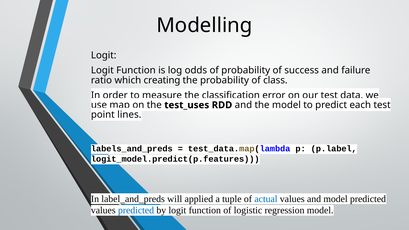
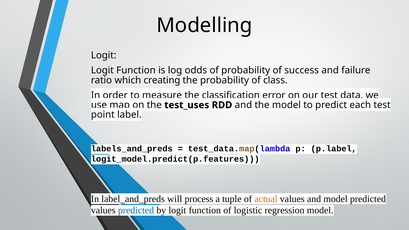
lines: lines -> label (129, 115)
applied: applied -> process (199, 199)
actual colour: blue -> orange (266, 199)
